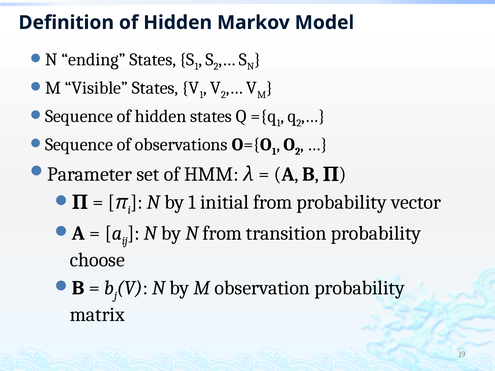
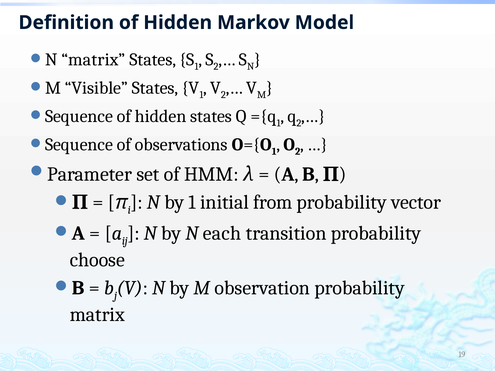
ending: ending -> matrix (93, 60)
N from: from -> each (222, 233)
